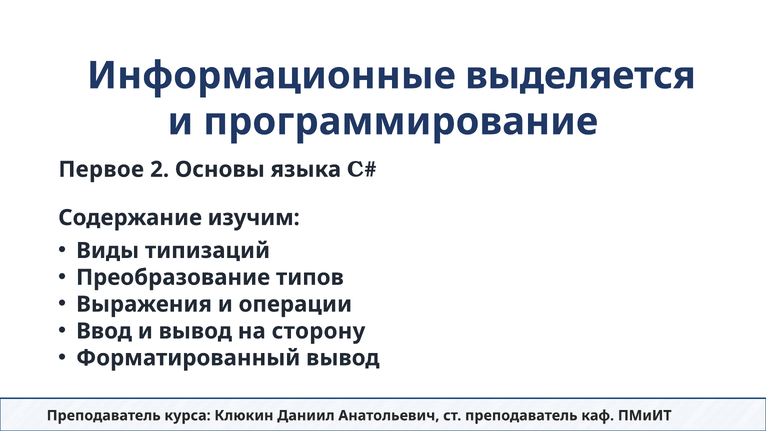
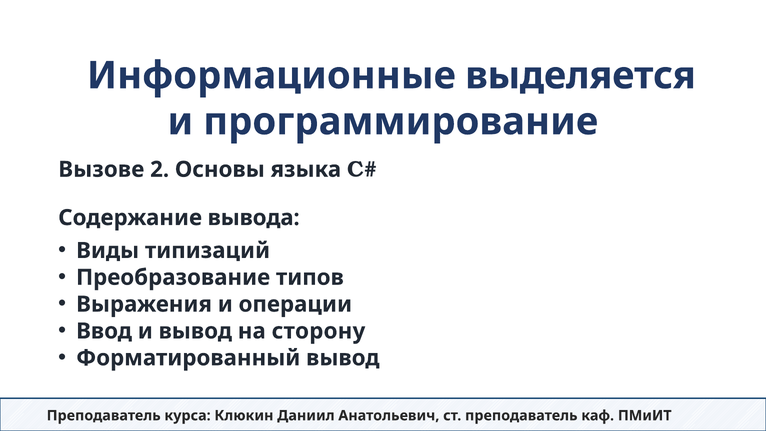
Первое: Первое -> Вызове (101, 169)
изучим: изучим -> вывода (254, 218)
